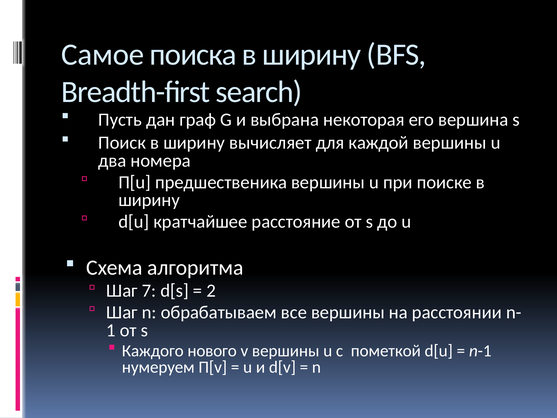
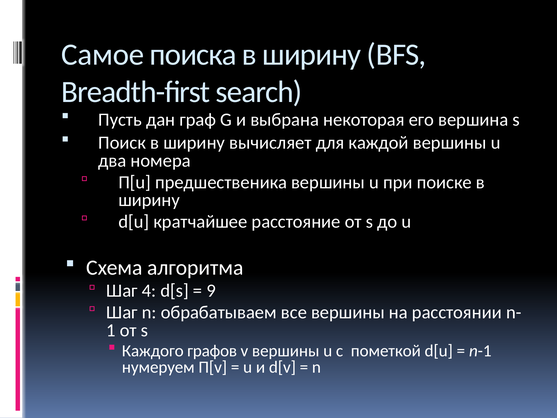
7: 7 -> 4 (149, 291)
2: 2 -> 9 (211, 291)
нового: нового -> графов (212, 351)
